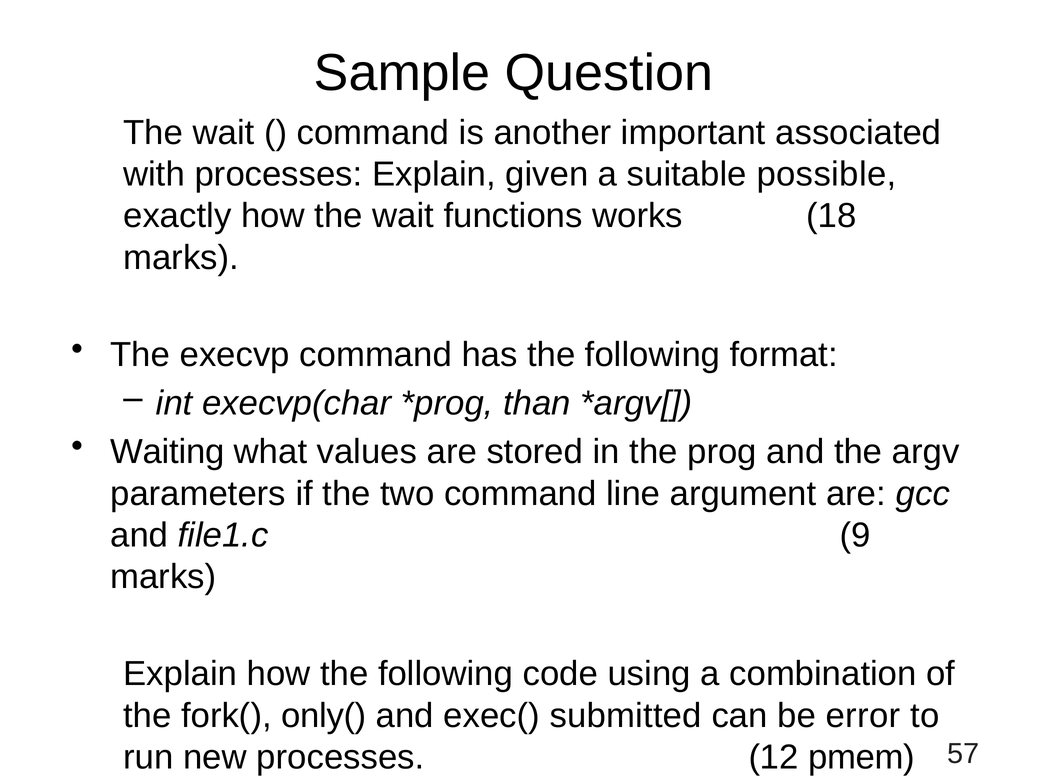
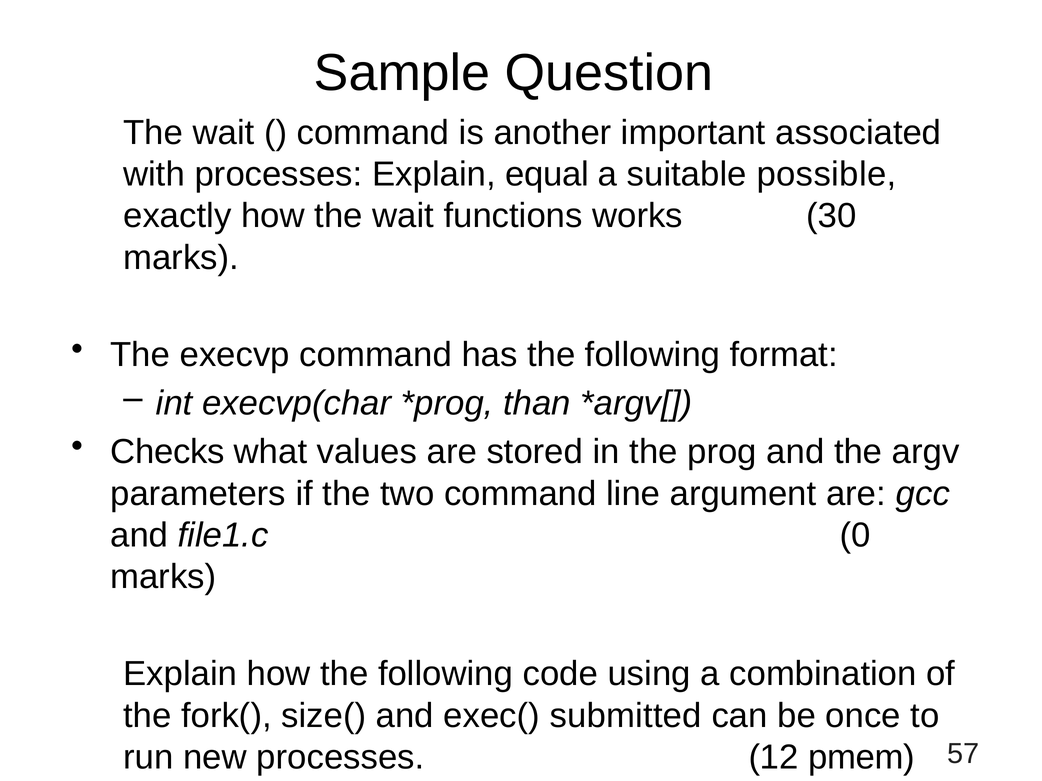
given: given -> equal (547, 174)
18: 18 -> 30 (831, 216)
Waiting: Waiting -> Checks (167, 452)
9: 9 -> 0 (855, 536)
only(: only( -> size( (324, 716)
error: error -> once (863, 716)
